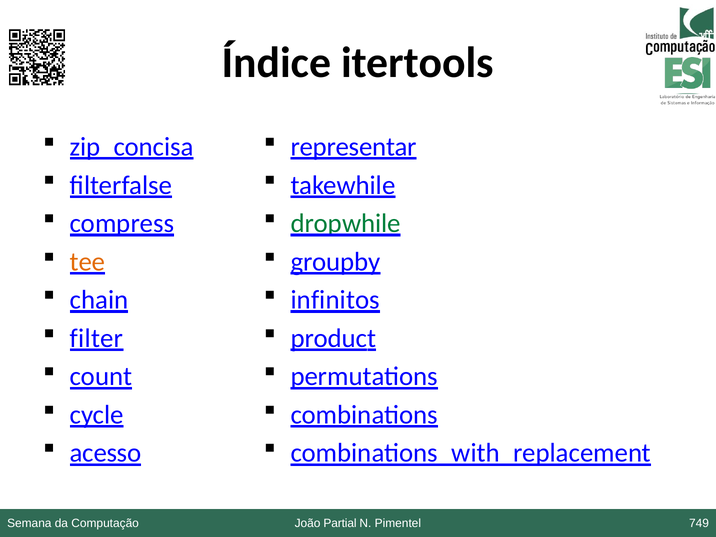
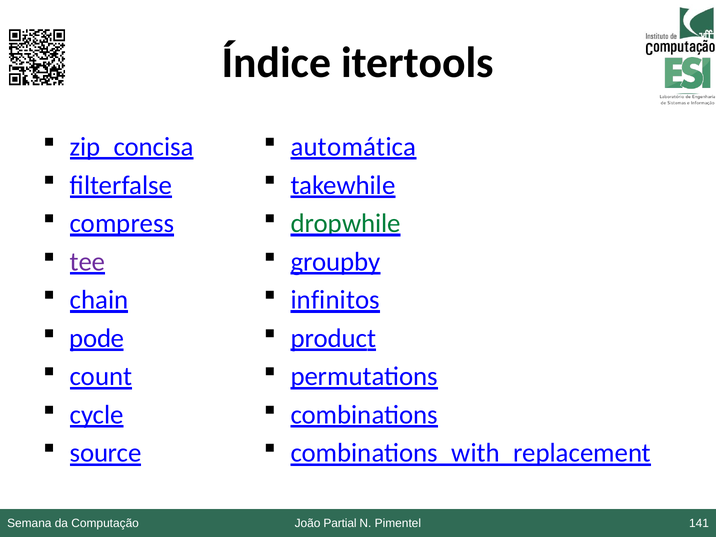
representar: representar -> automática (353, 147)
tee colour: orange -> purple (88, 262)
filter: filter -> pode (97, 338)
acesso: acesso -> source (106, 453)
749: 749 -> 141 (699, 524)
